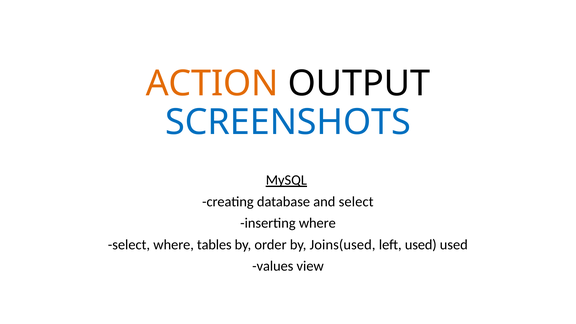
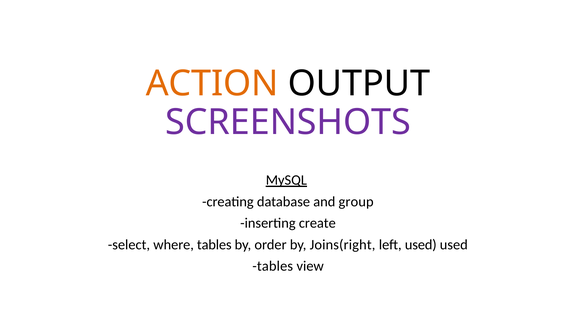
SCREENSHOTS colour: blue -> purple (288, 122)
and select: select -> group (356, 202)
inserting where: where -> create (317, 223)
Joins(used: Joins(used -> Joins(right (343, 245)
values: values -> tables (273, 266)
